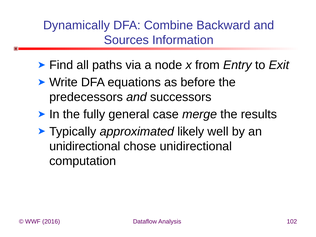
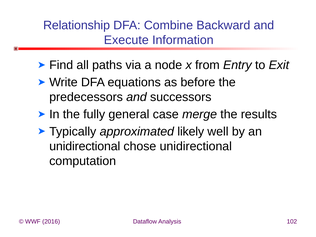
Dynamically: Dynamically -> Relationship (77, 25)
Sources: Sources -> Execute (126, 40)
